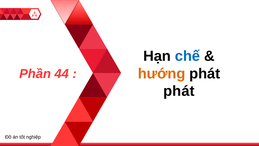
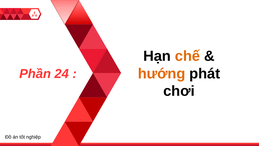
chế colour: blue -> orange (187, 56)
44: 44 -> 24 (62, 74)
phát: phát -> chơi (179, 91)
